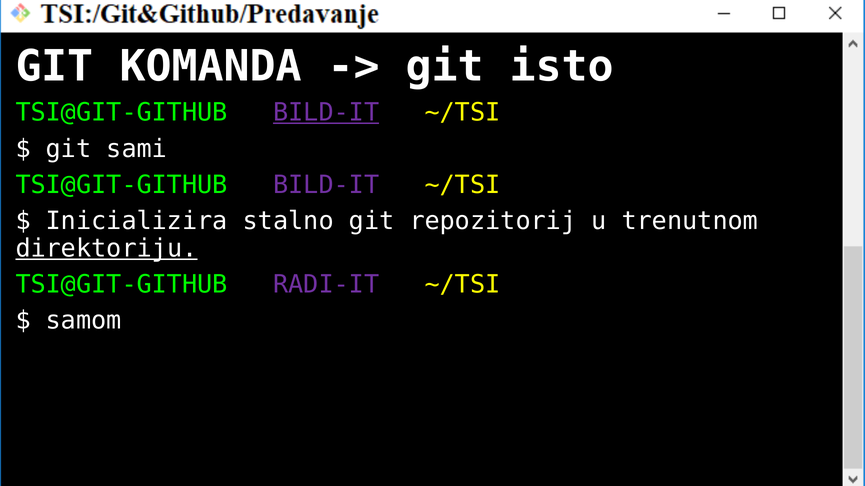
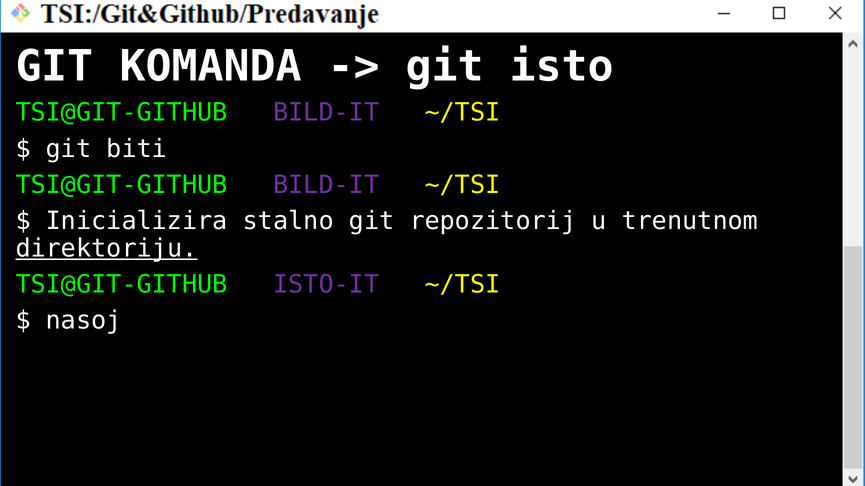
BILD-IT underline: present -> none (326, 113)
sami: sami -> biti (137, 149)
RADI-IT: RADI-IT -> ISTO-IT (326, 285)
samom: samom -> nasoj (84, 321)
